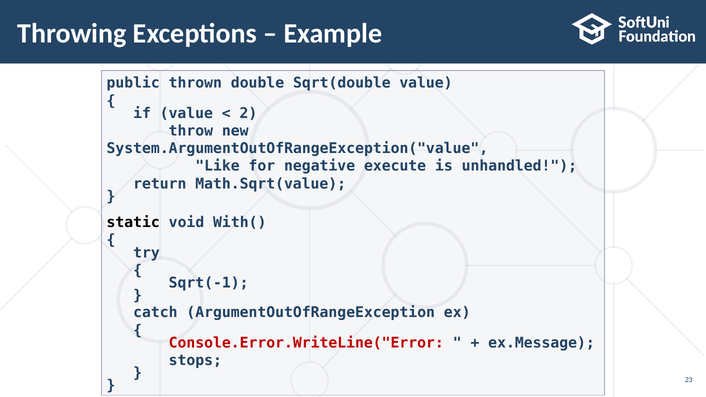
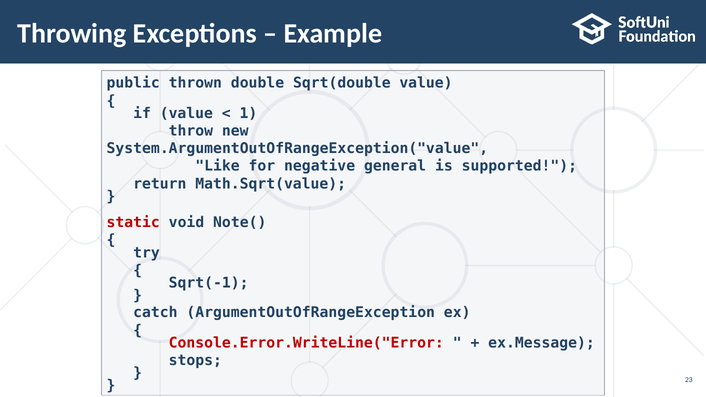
2: 2 -> 1 (248, 114)
execute: execute -> general (395, 166)
unhandled: unhandled -> supported (519, 166)
static colour: black -> red (133, 223)
With(: With( -> Note( (240, 223)
